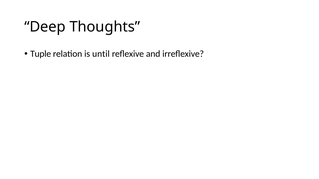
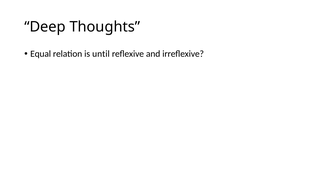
Tuple: Tuple -> Equal (41, 54)
